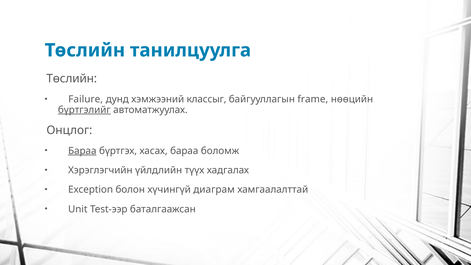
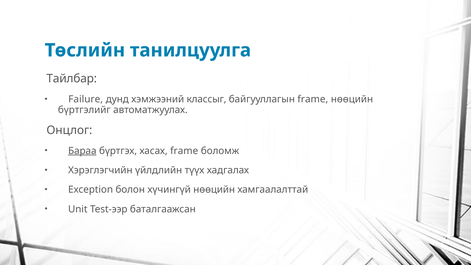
Төслийн: Төслийн -> Тайлбар (72, 79)
бүртгэлийг underline: present -> none (84, 110)
хасах бараа: бараа -> frame (184, 151)
хүчингүй диаграм: диаграм -> нөөцийн (214, 190)
